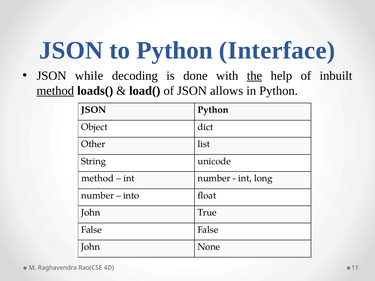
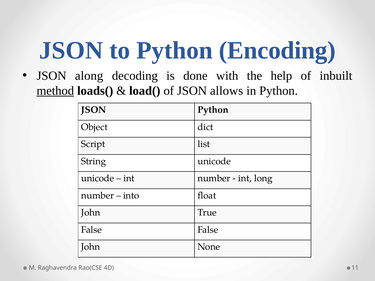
Interface: Interface -> Encoding (277, 50)
while: while -> along (89, 76)
the underline: present -> none (254, 76)
Other: Other -> Script (93, 144)
method: method -> unicode (98, 179)
